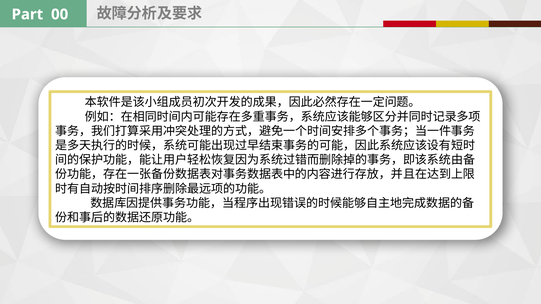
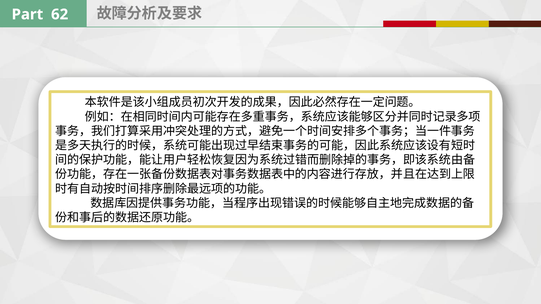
00: 00 -> 62 (60, 14)
